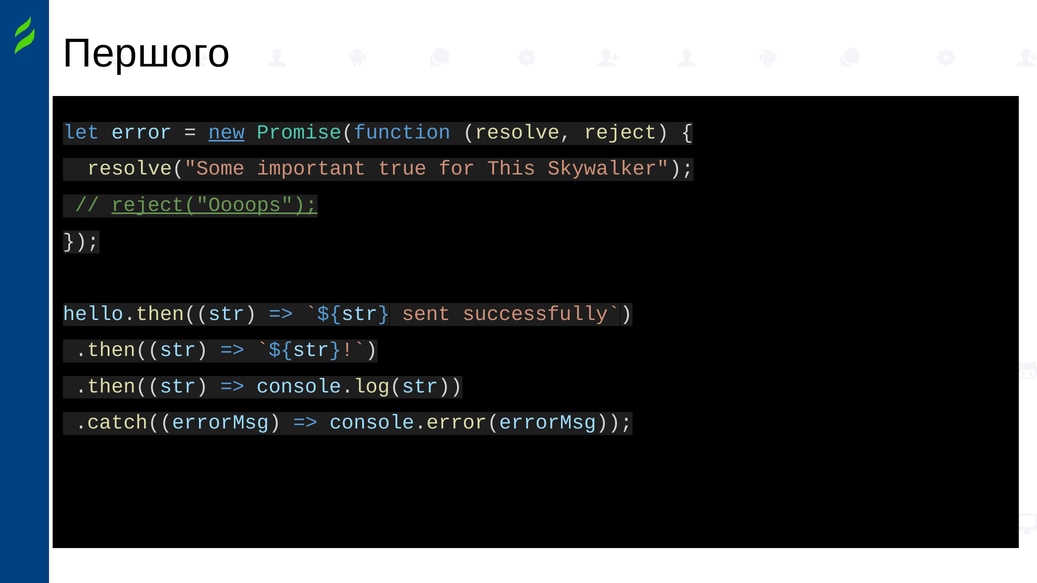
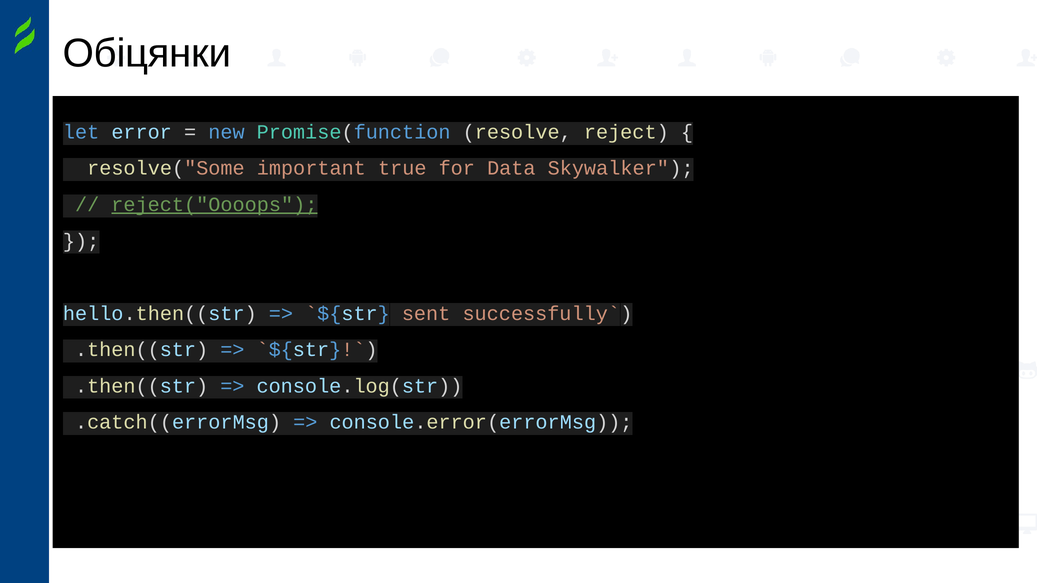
Першого: Першого -> Обіцянки (147, 53)
new underline: present -> none (226, 132)
This: This -> Data (511, 168)
